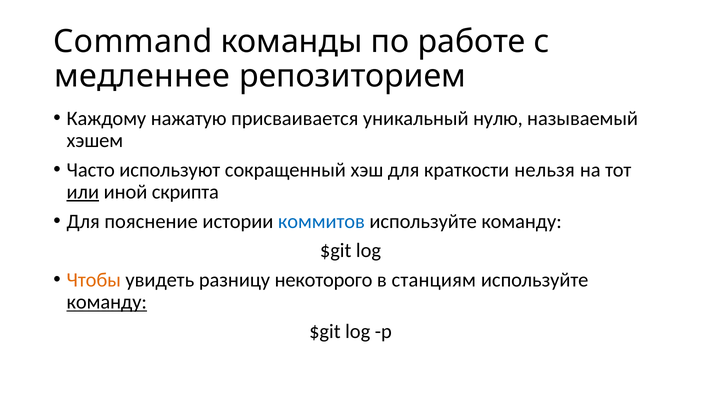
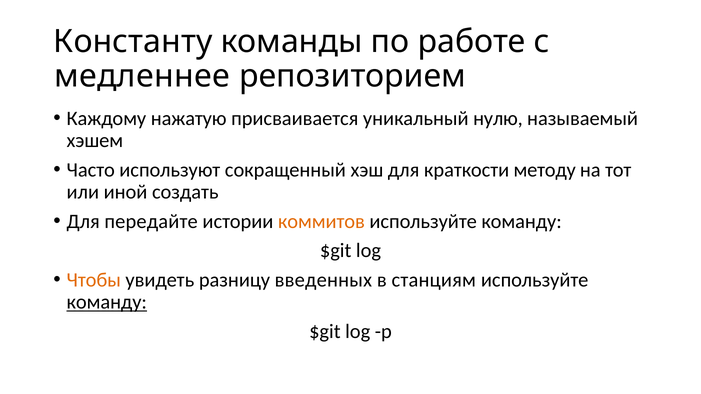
Command: Command -> Константу (133, 42)
нельзя: нельзя -> методу (545, 170)
или underline: present -> none (83, 192)
скрипта: скрипта -> создать (185, 192)
пояснение: пояснение -> передайте (151, 221)
коммитов colour: blue -> orange (321, 221)
некоторого: некоторого -> введенных (323, 280)
